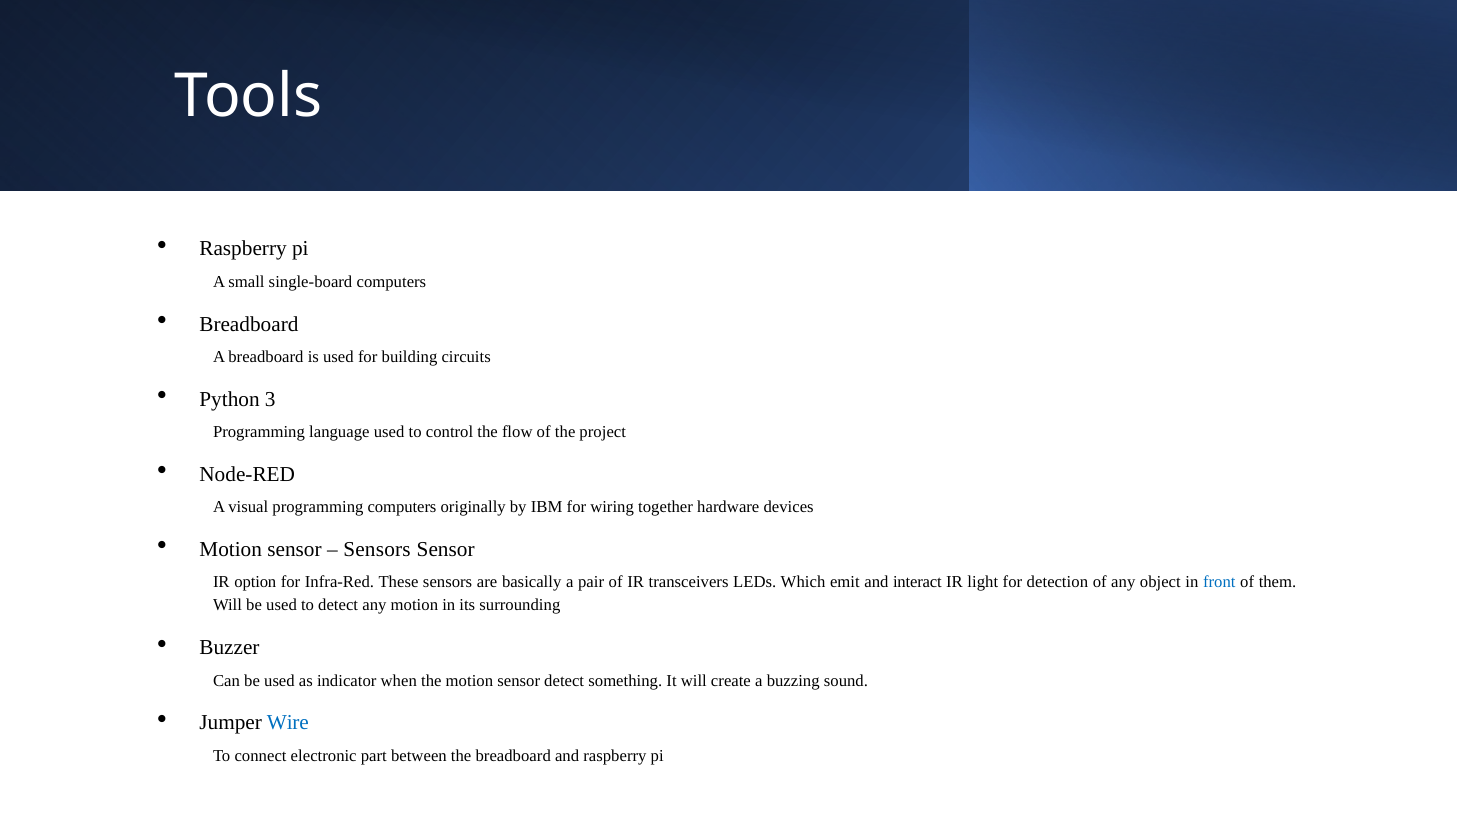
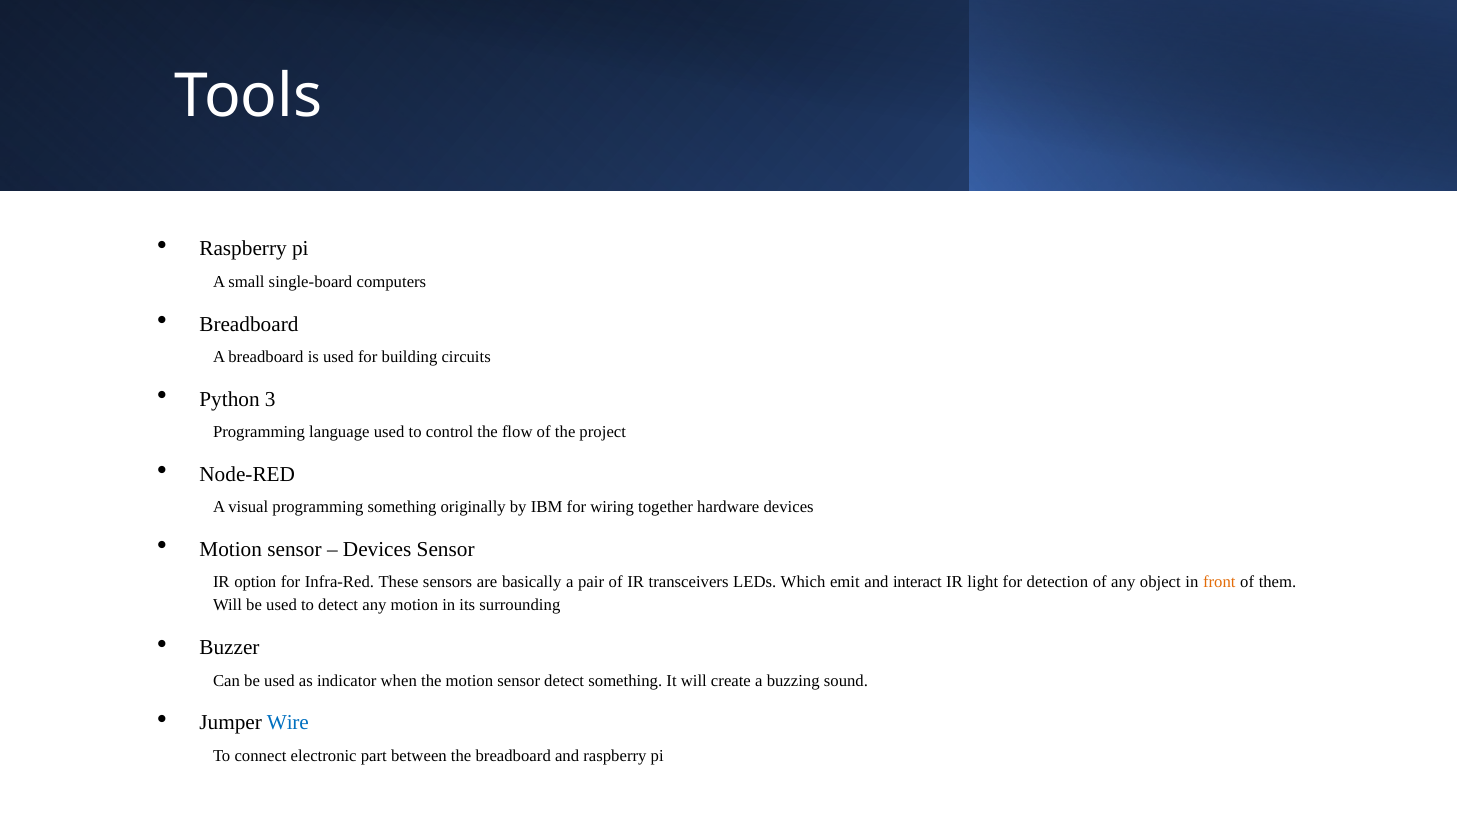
programming computers: computers -> something (402, 507)
Sensors: Sensors -> Devices (377, 549)
front colour: blue -> orange (1219, 582)
